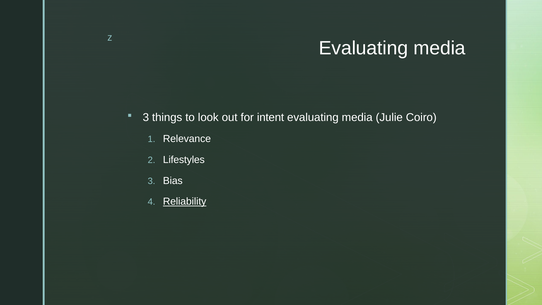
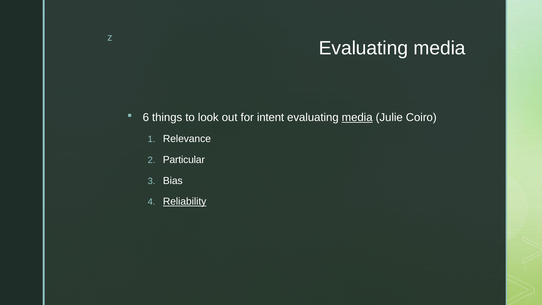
3: 3 -> 6 (146, 117)
media underline: none -> present (357, 117)
Lifestyles: Lifestyles -> Particular (184, 160)
